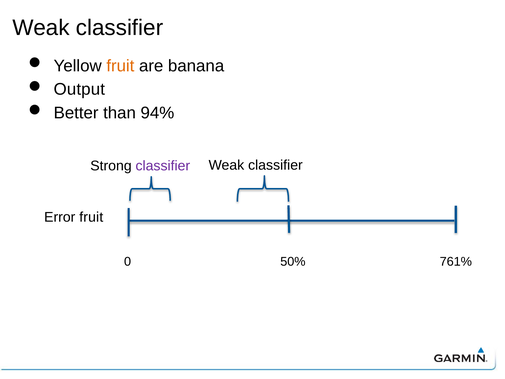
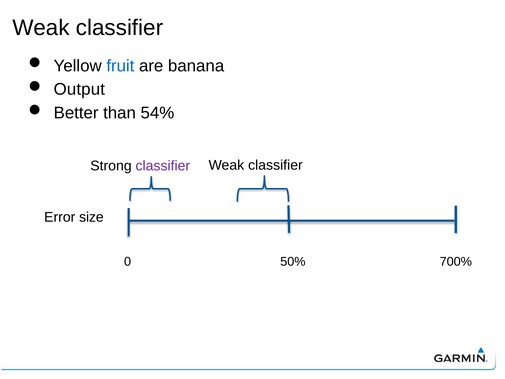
fruit colour: orange -> blue (120, 66)
94%: 94% -> 54% (157, 113)
Error fruit: fruit -> size (91, 217)
761%: 761% -> 700% (456, 261)
